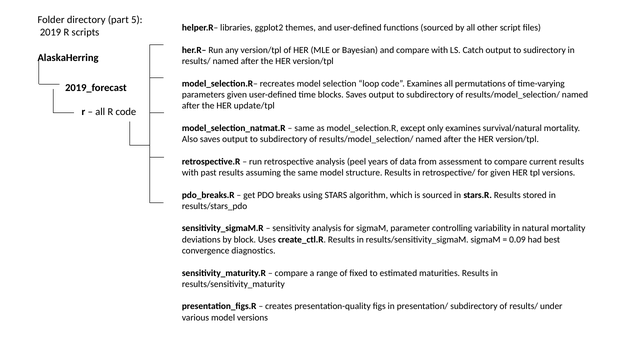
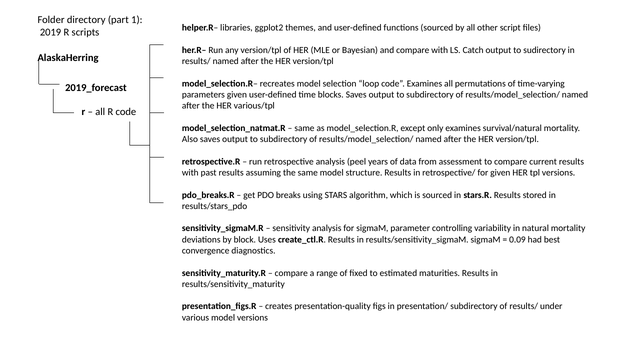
5: 5 -> 1 (137, 20)
update/tpl: update/tpl -> various/tpl (254, 106)
